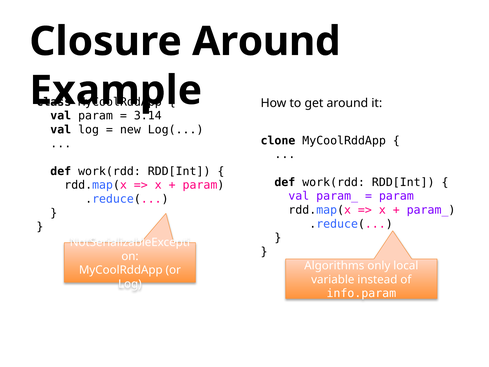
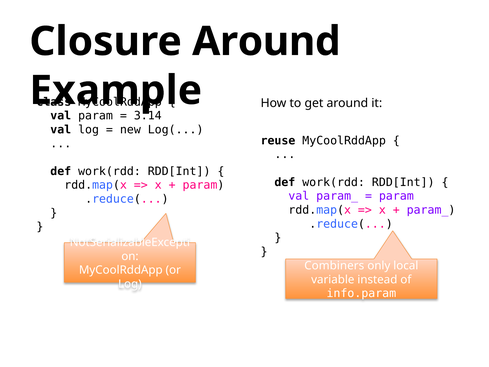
clone: clone -> reuse (278, 141)
Algorithms: Algorithms -> Combiners (334, 266)
